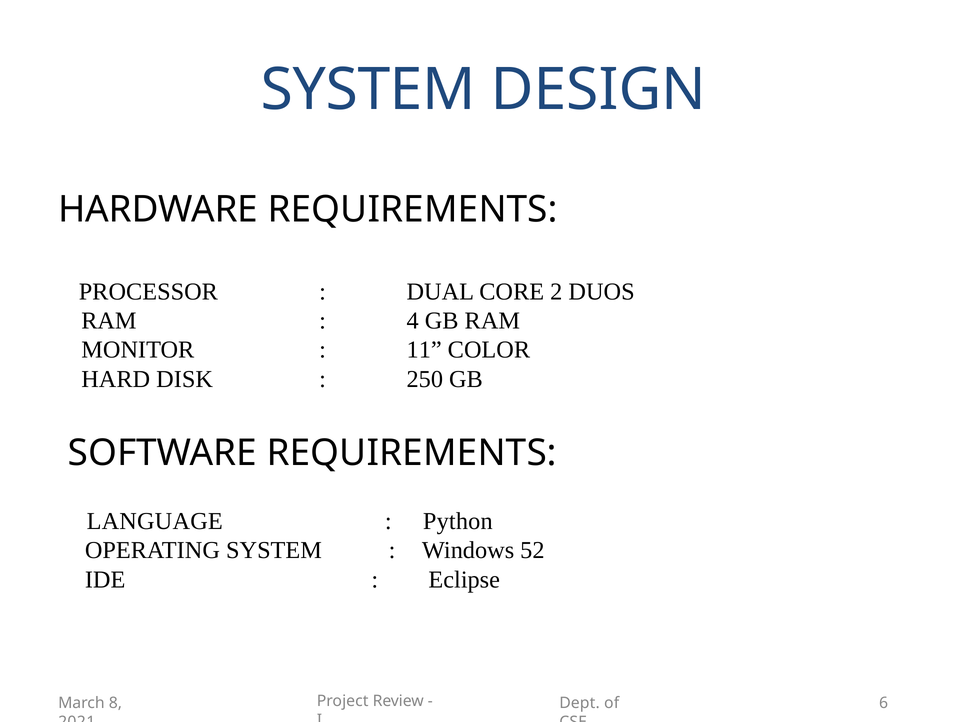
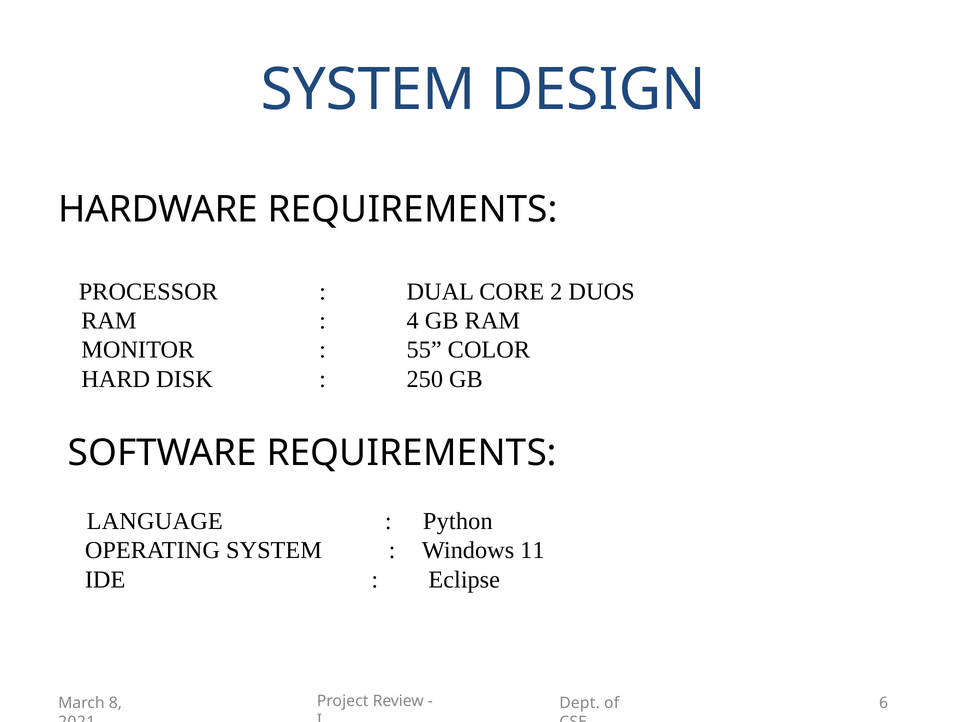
11: 11 -> 55 (424, 350)
52: 52 -> 11 (532, 551)
